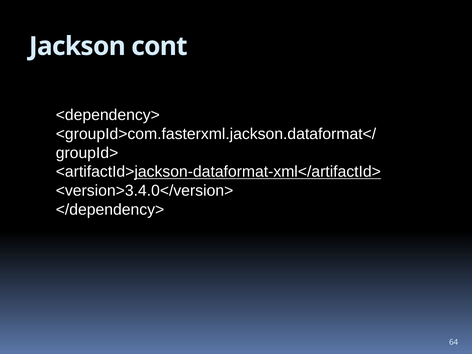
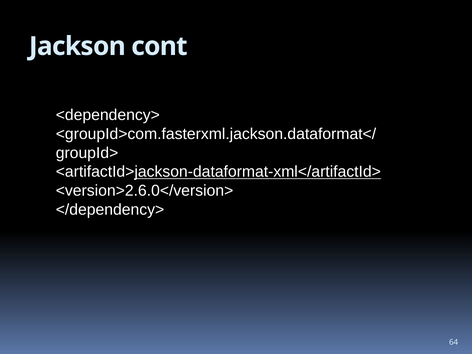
<version>3.4.0</version>: <version>3.4.0</version> -> <version>2.6.0</version> (145, 191)
